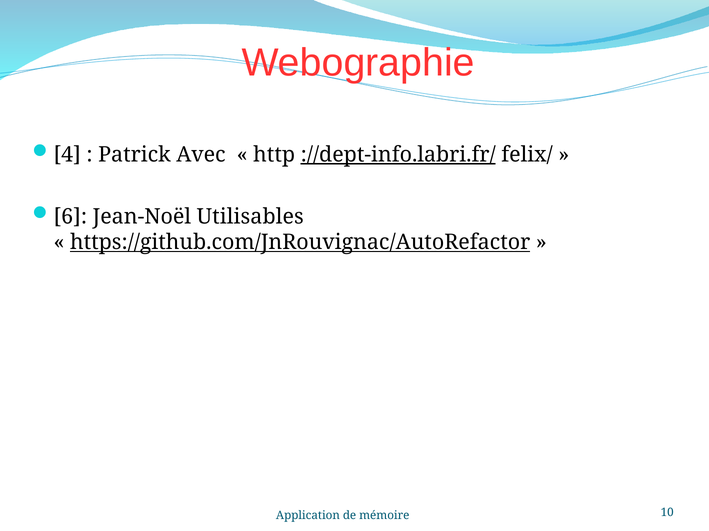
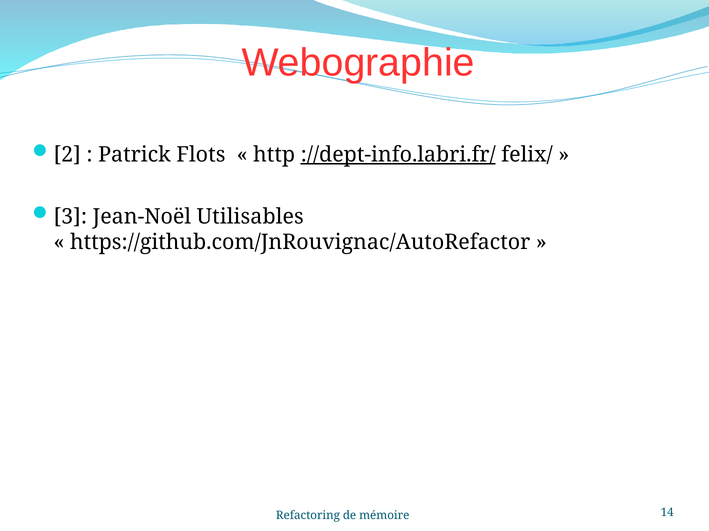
4: 4 -> 2 (67, 155)
Avec: Avec -> Flots (201, 155)
6: 6 -> 3 (70, 217)
https://github.com/JnRouvignac/AutoRefactor underline: present -> none (300, 243)
Application: Application -> Refactoring (308, 516)
10: 10 -> 14 (667, 513)
